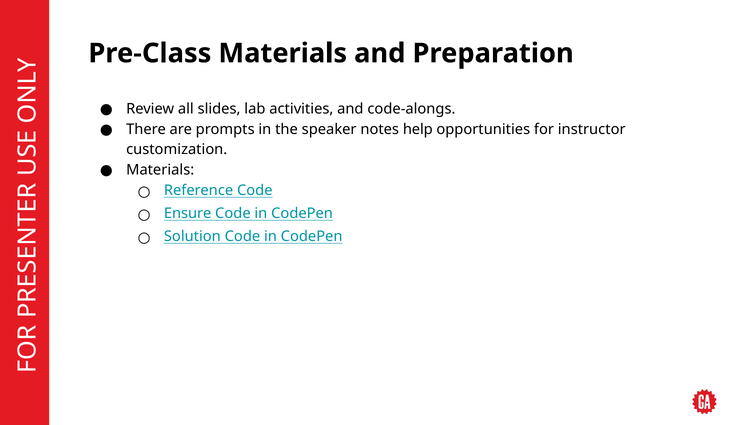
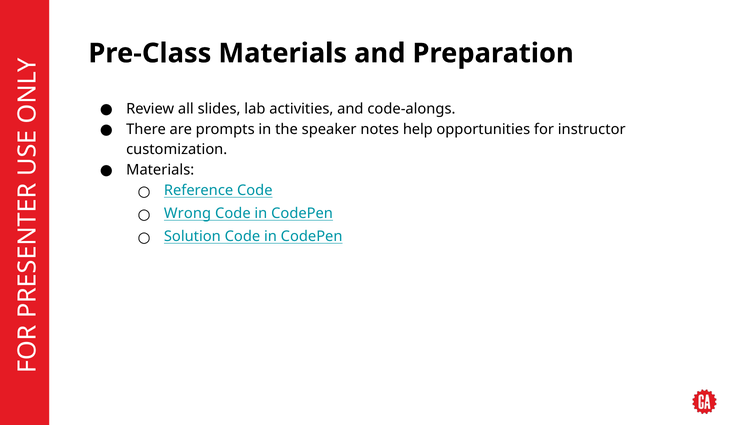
Ensure: Ensure -> Wrong (188, 213)
